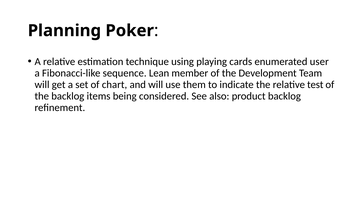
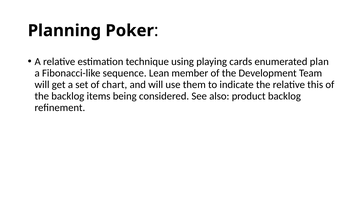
user: user -> plan (319, 62)
test: test -> this (315, 84)
